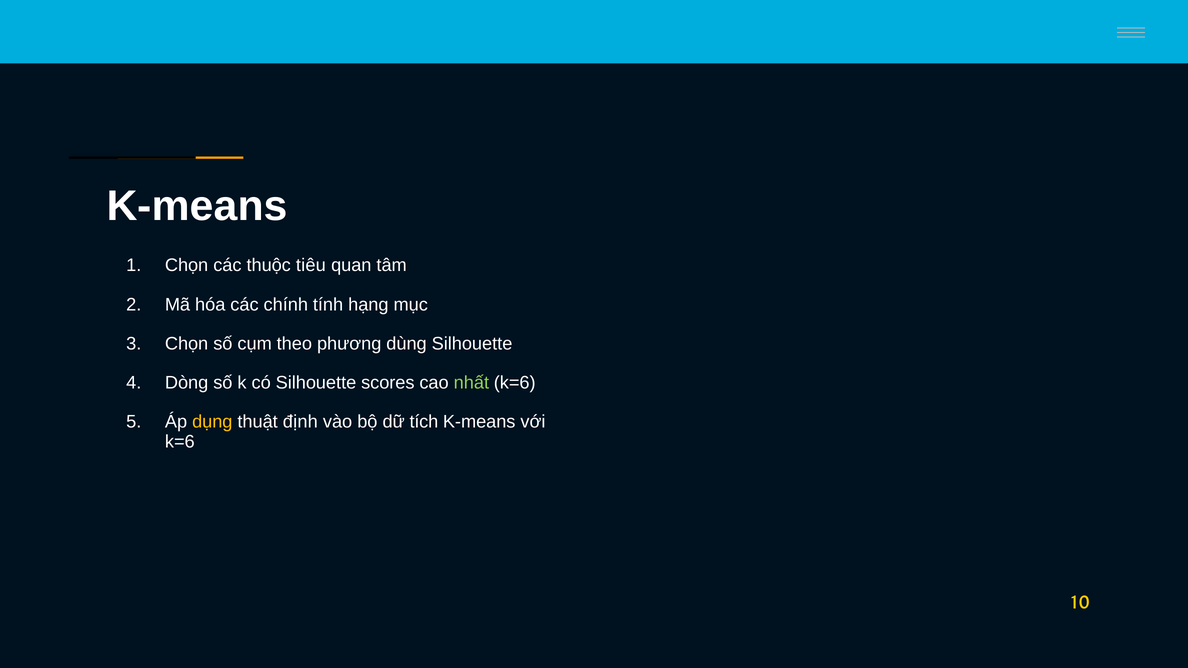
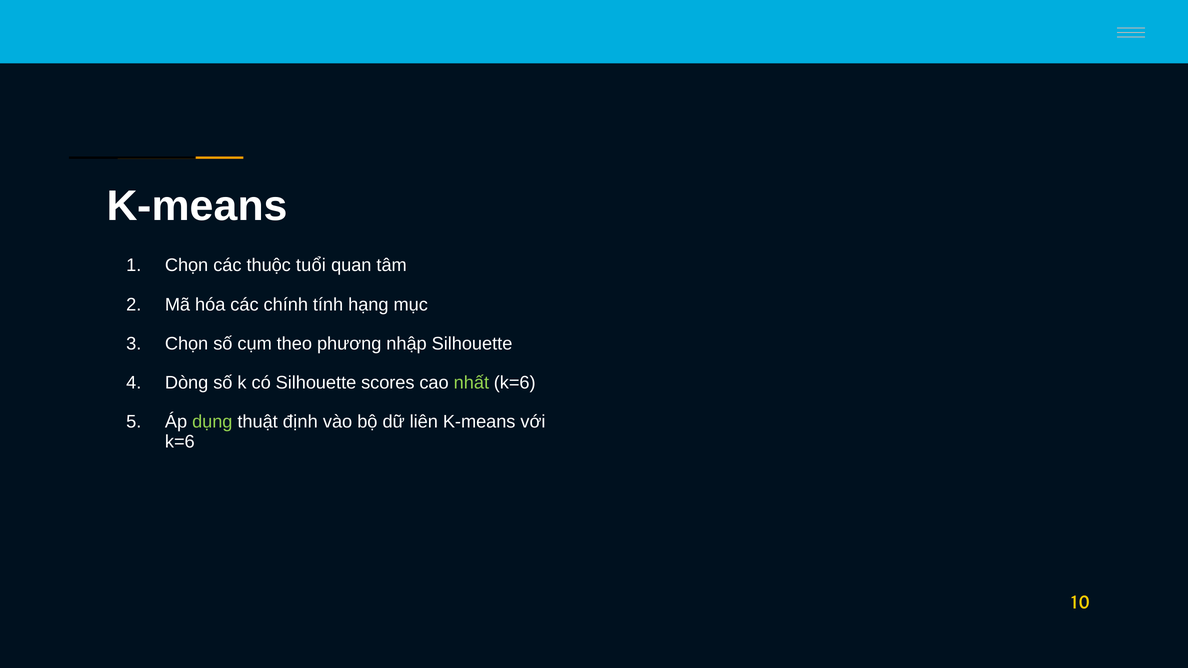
tiêu: tiêu -> tuổi (311, 266)
dùng: dùng -> nhập (407, 344)
dụng colour: yellow -> light green (212, 422)
tích: tích -> liên (424, 422)
